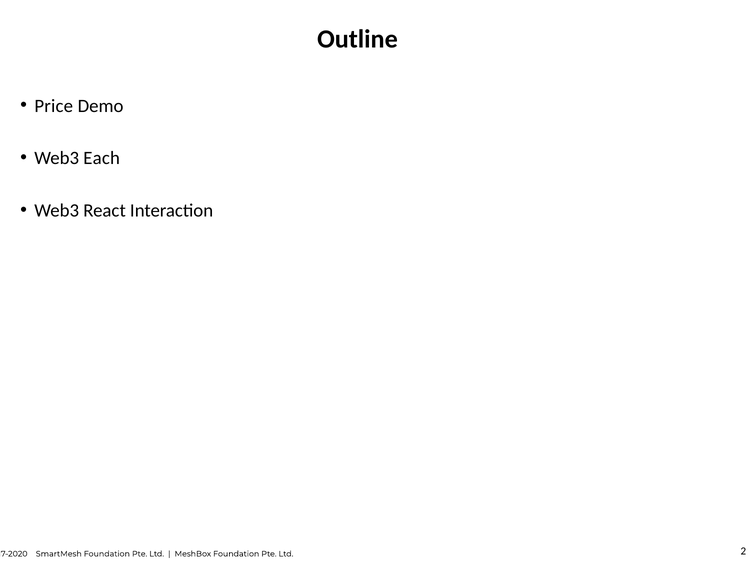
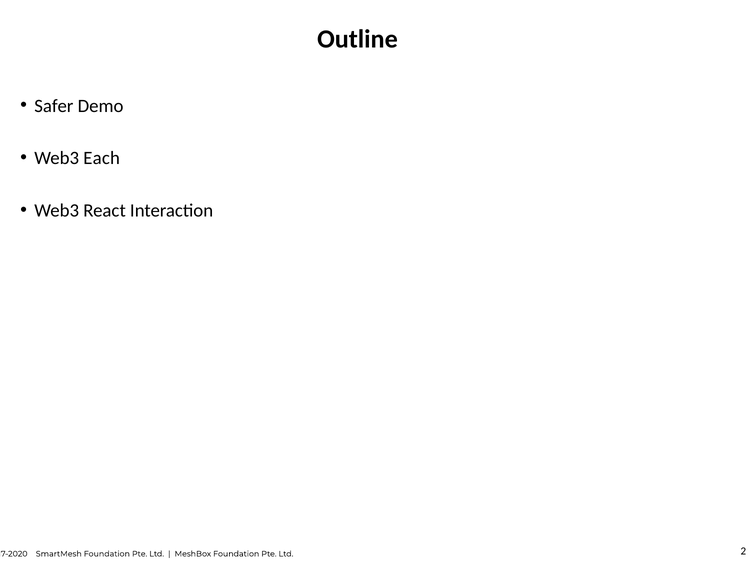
Price: Price -> Safer (54, 106)
